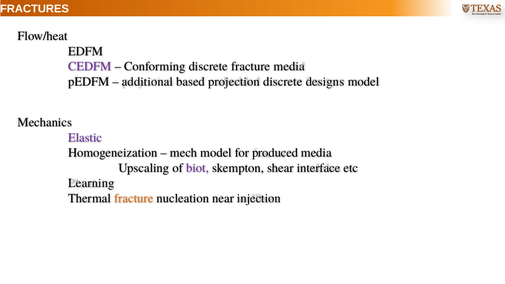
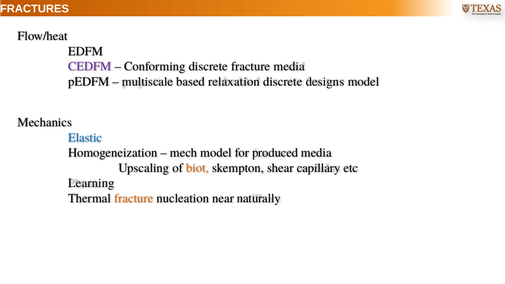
additional: additional -> multiscale (148, 82)
projection: projection -> relaxation (234, 82)
Elastic colour: purple -> blue (85, 138)
biot colour: purple -> orange (197, 168)
interface: interface -> capillary (319, 168)
injection: injection -> naturally (259, 198)
